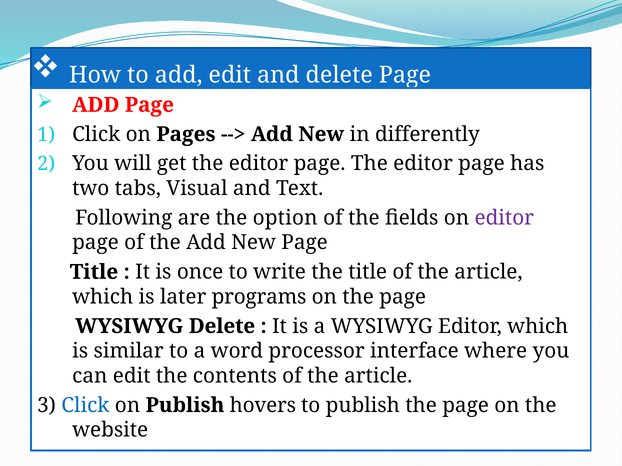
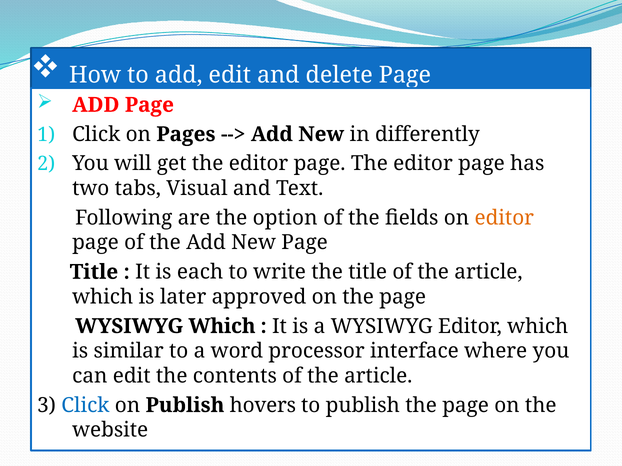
editor colour: purple -> orange (504, 218)
once: once -> each (200, 272)
programs: programs -> approved (259, 297)
WYSIWYG Delete: Delete -> Which (222, 327)
